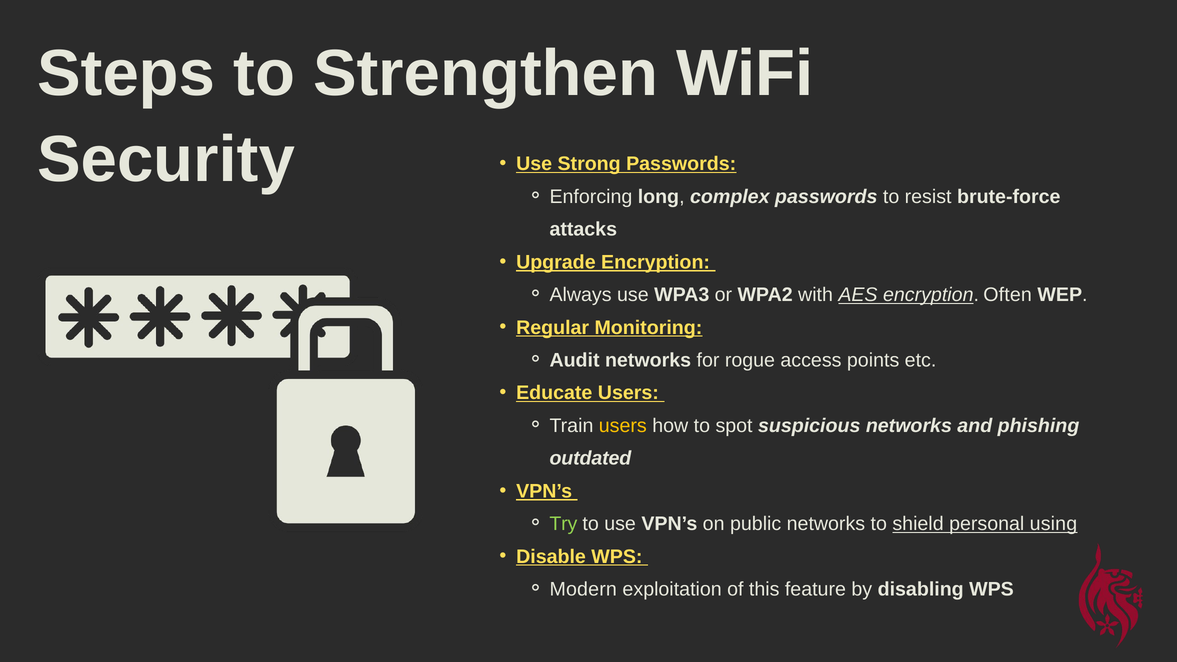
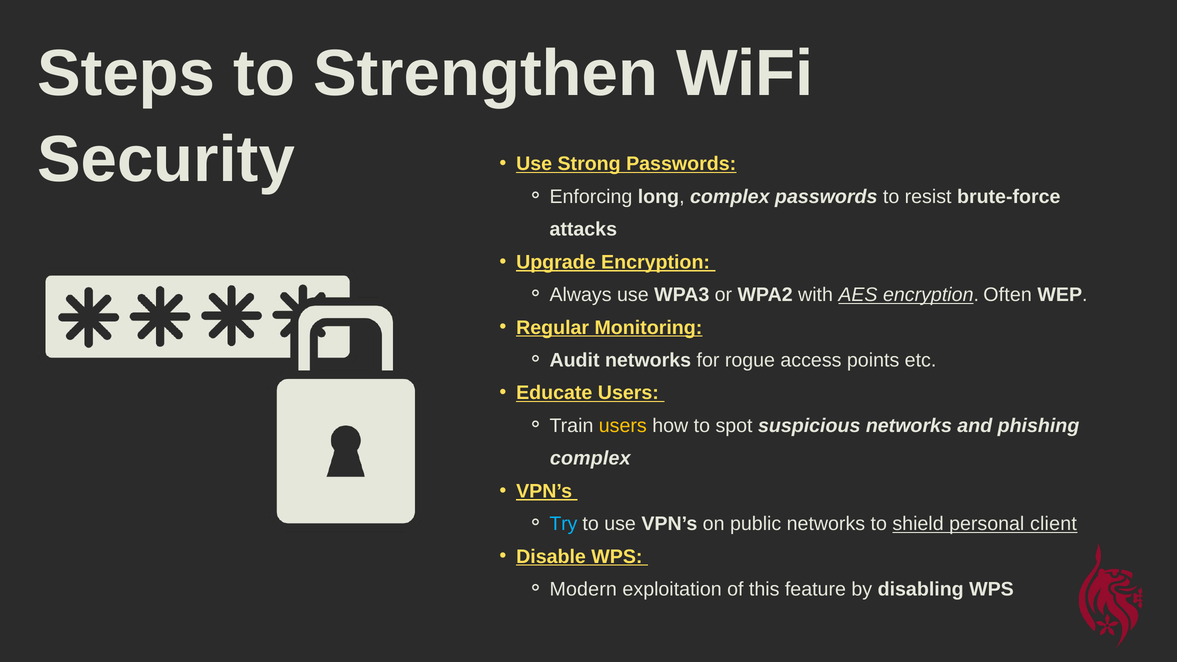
outdated: outdated -> complex (590, 458)
Try colour: light green -> light blue (563, 524)
using: using -> client (1053, 524)
